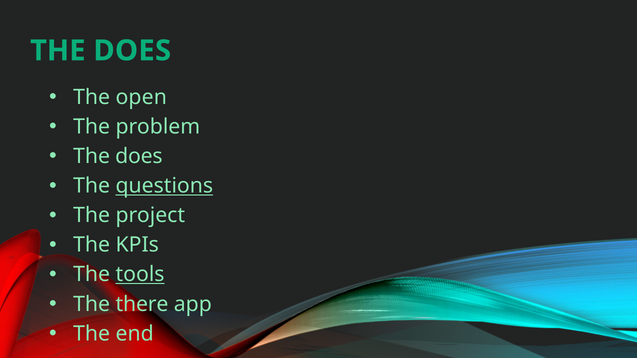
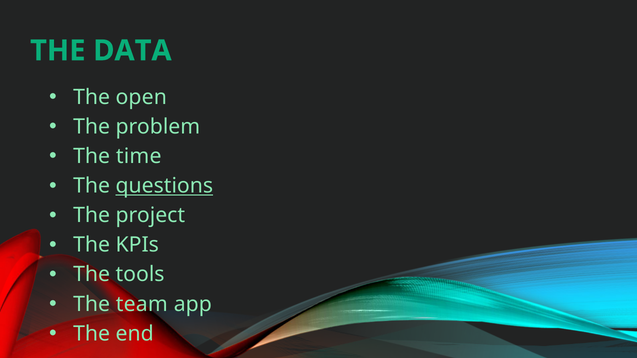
DOES: DOES -> DATA (132, 51)
does: does -> time (139, 156)
tools underline: present -> none (140, 275)
there: there -> team (142, 304)
